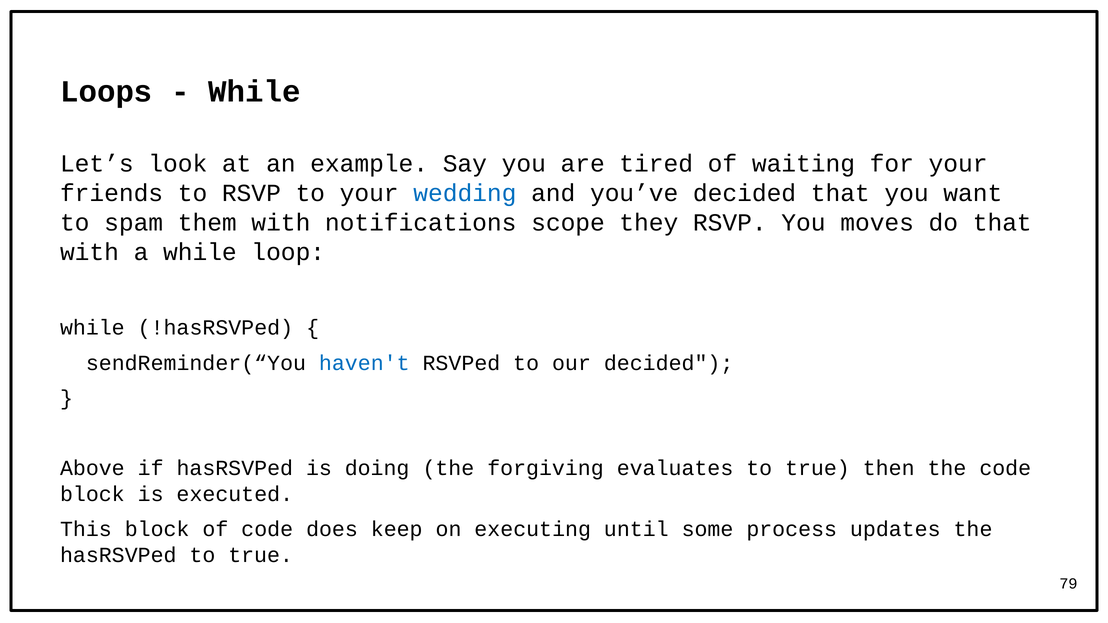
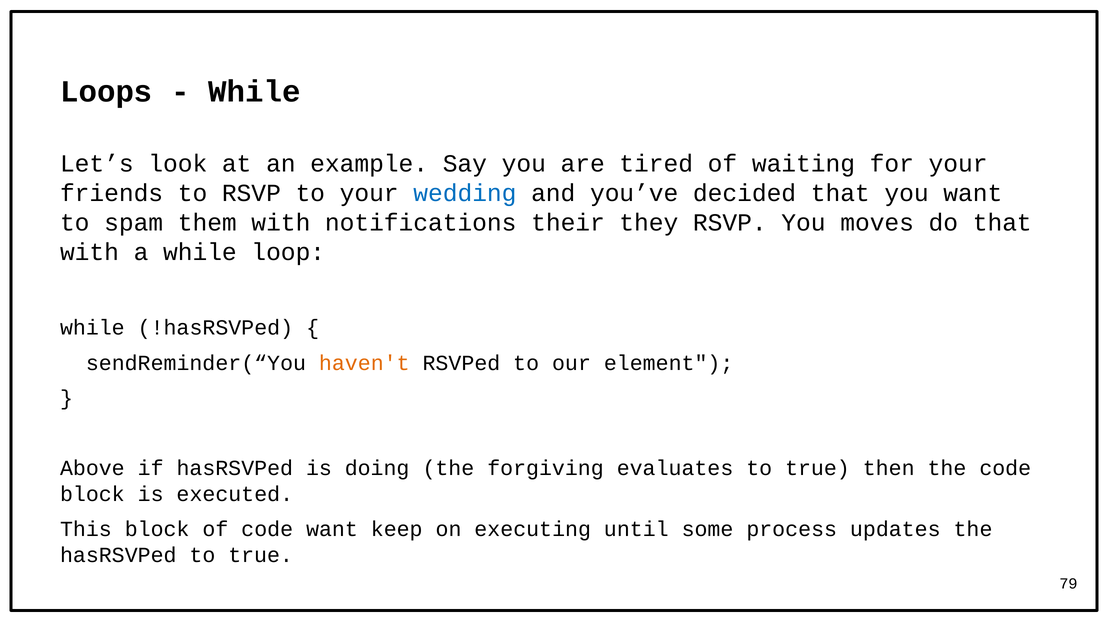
scope: scope -> their (568, 223)
haven't colour: blue -> orange (364, 363)
our decided: decided -> element (669, 363)
code does: does -> want (332, 529)
